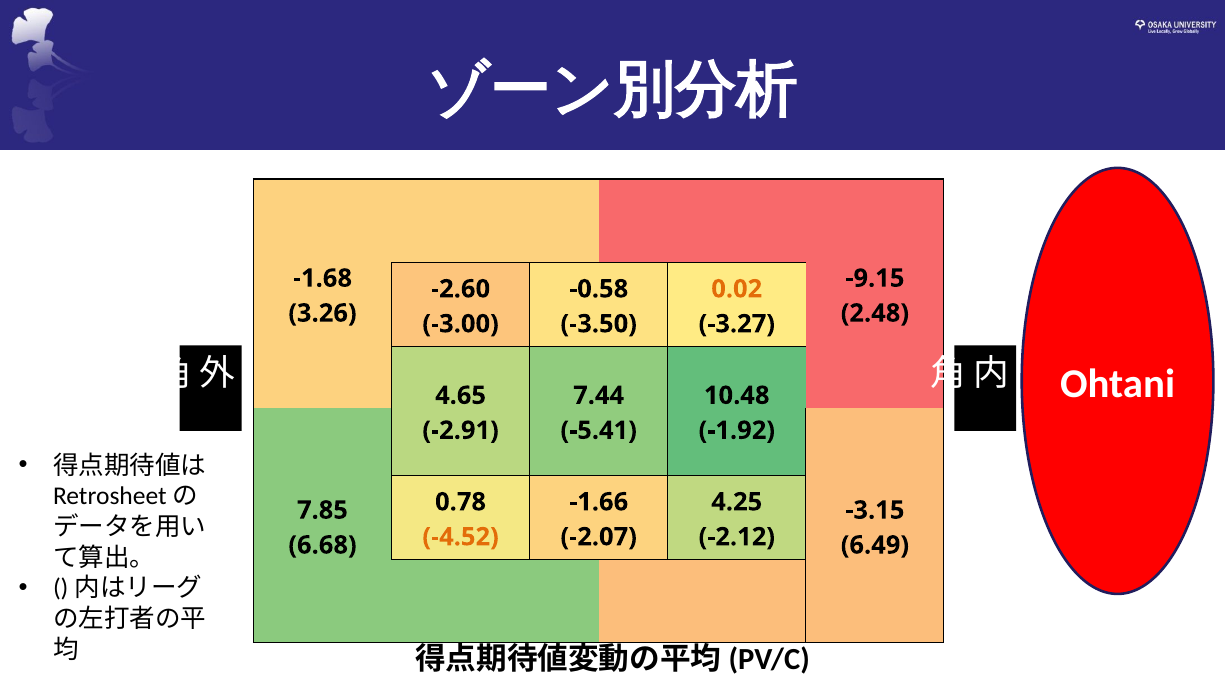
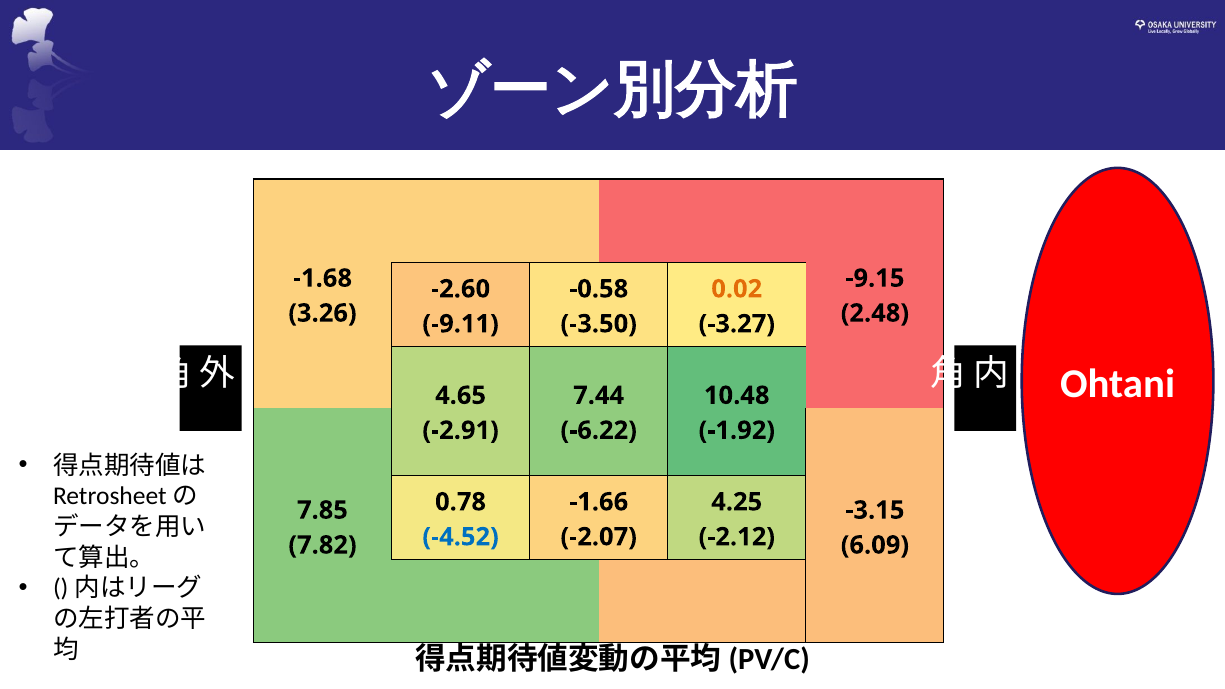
-3.00: -3.00 -> -9.11 (461, 324)
-5.41: -5.41 -> -6.22 (599, 430)
-4.52 colour: orange -> blue (461, 537)
6.68: 6.68 -> 7.82 (323, 545)
6.49: 6.49 -> 6.09 (875, 545)
